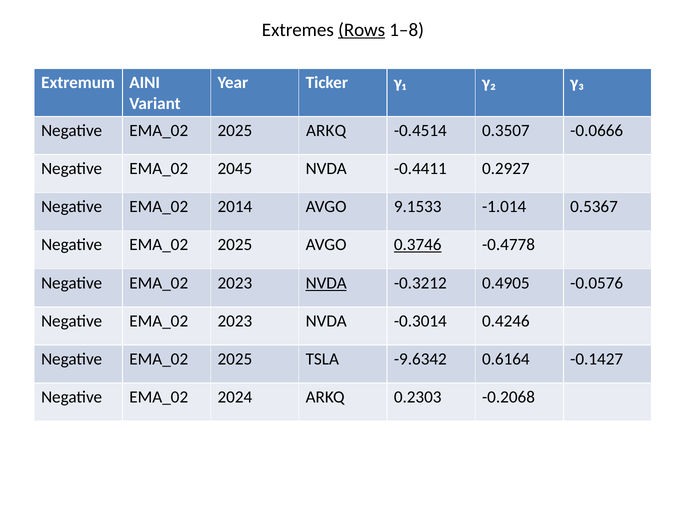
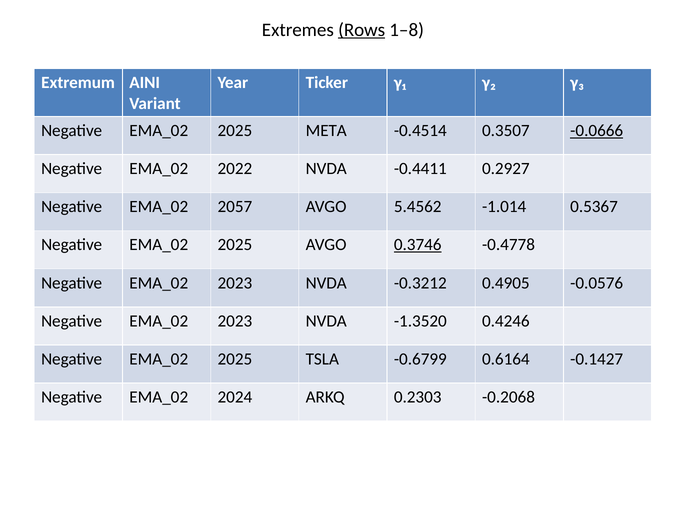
2025 ARKQ: ARKQ -> META (326, 131)
-0.0666 underline: none -> present (597, 131)
2045: 2045 -> 2022 (235, 169)
2014: 2014 -> 2057 (235, 207)
9.1533: 9.1533 -> 5.4562 (418, 207)
NVDA underline: present -> none (326, 283)
-0.3014: -0.3014 -> -1.3520 (420, 321)
-9.6342: -9.6342 -> -0.6799 (420, 359)
